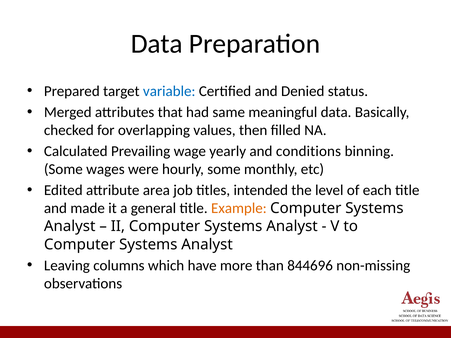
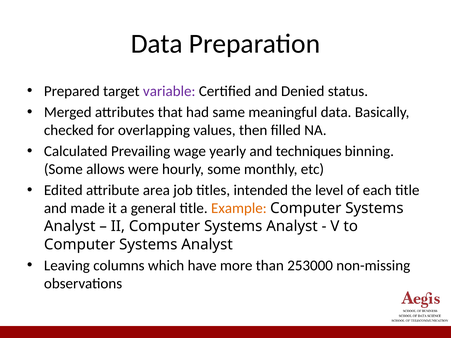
variable colour: blue -> purple (169, 91)
conditions: conditions -> techniques (309, 151)
wages: wages -> allows (105, 169)
844696: 844696 -> 253000 (310, 266)
